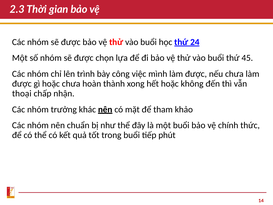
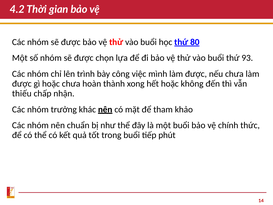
2.3: 2.3 -> 4.2 (17, 9)
24: 24 -> 80 (195, 42)
45: 45 -> 93 (247, 58)
thoại: thoại -> thiếu (22, 93)
